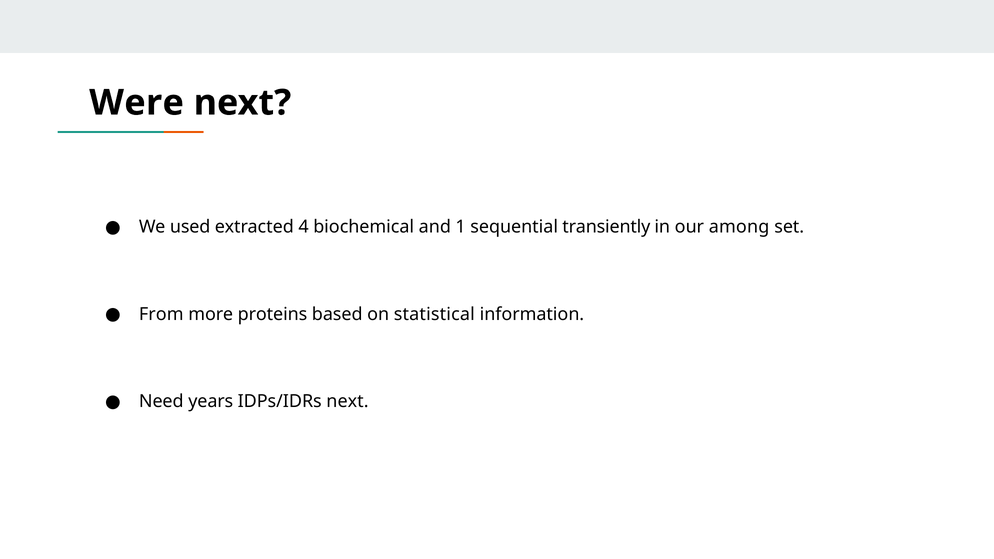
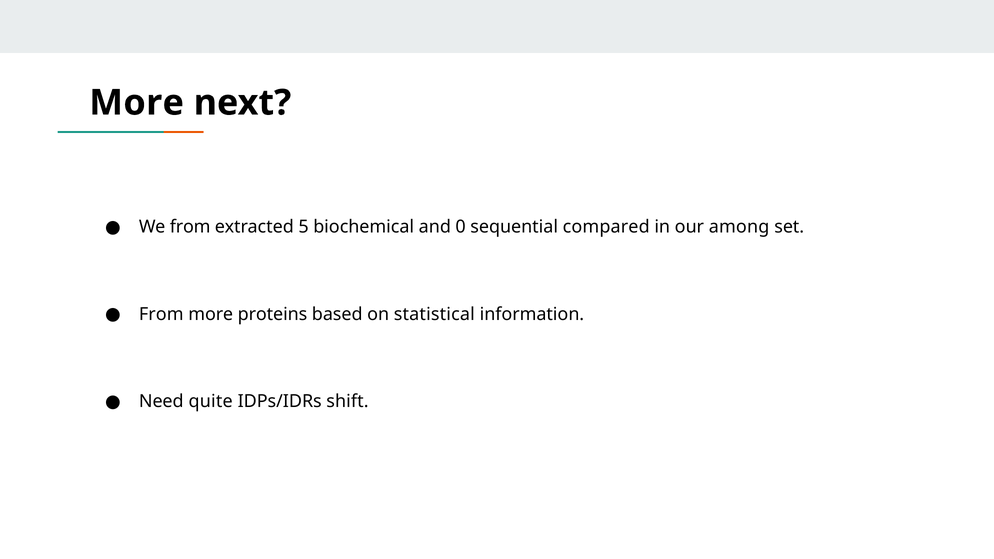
Were: Were -> More (137, 103)
We used: used -> from (190, 227)
4: 4 -> 5 (304, 227)
1: 1 -> 0 (461, 227)
transiently: transiently -> compared (606, 227)
years: years -> quite (211, 402)
IDPs/IDRs next: next -> shift (347, 402)
